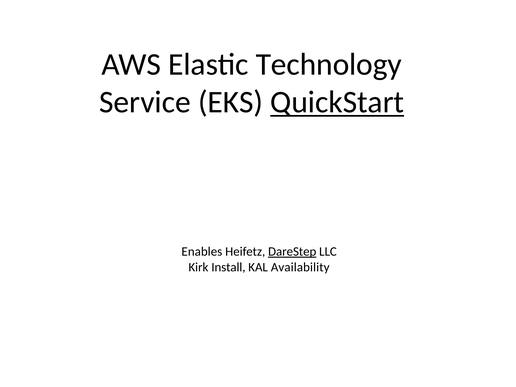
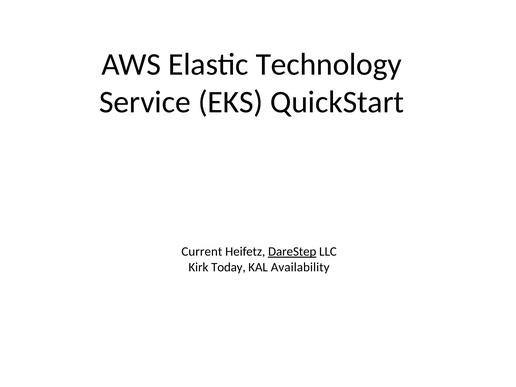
QuickStart underline: present -> none (337, 102)
Enables: Enables -> Current (202, 252)
Install: Install -> Today (228, 267)
